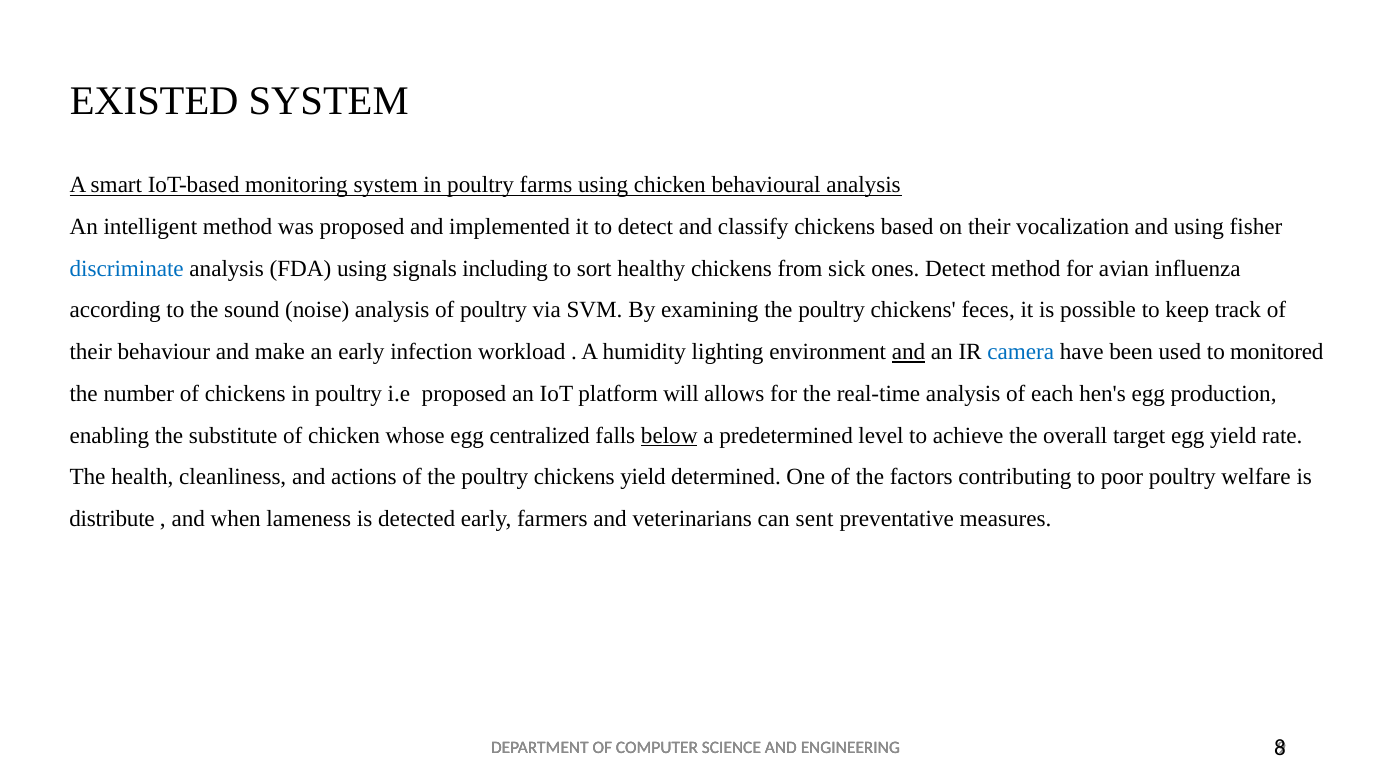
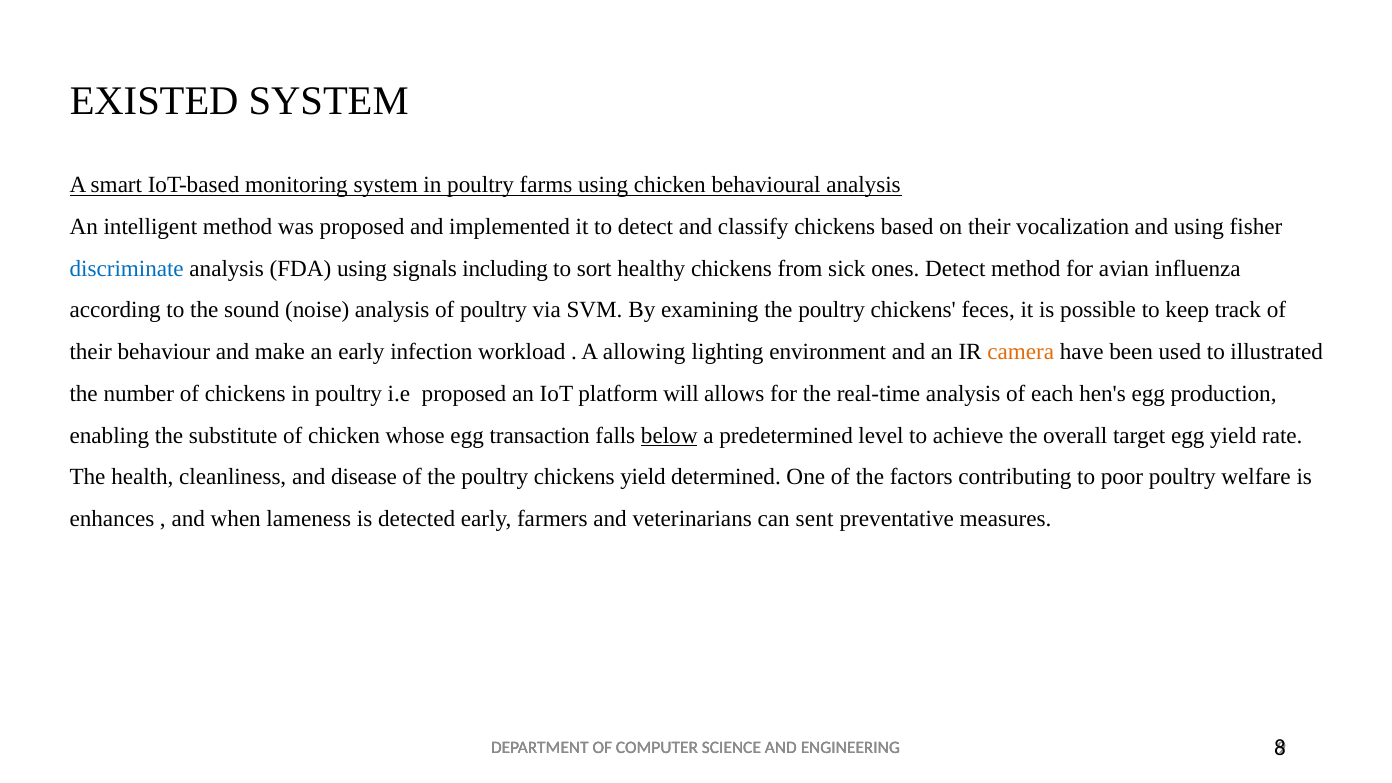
humidity: humidity -> allowing (644, 352)
and underline: present -> none (909, 352)
camera colour: blue -> orange (1021, 352)
monitored: monitored -> illustrated (1277, 352)
centralized: centralized -> transaction (540, 435)
actions: actions -> disease (364, 477)
distribute: distribute -> enhances (112, 519)
